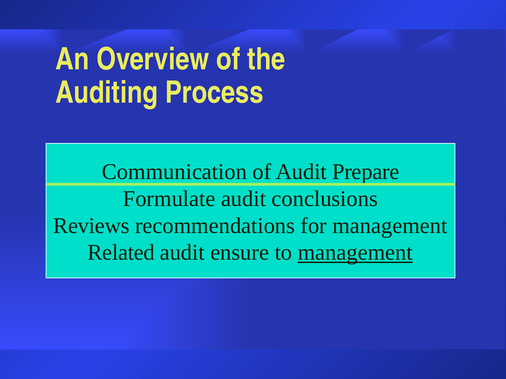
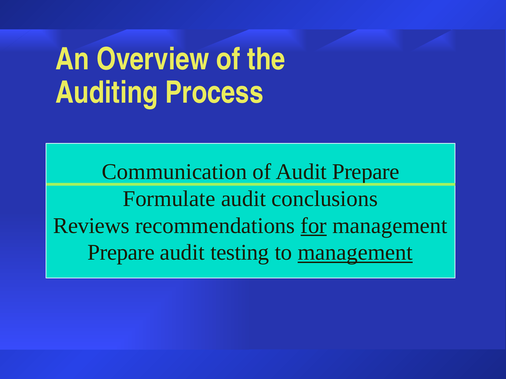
for underline: none -> present (314, 226)
Related: Related -> Prepare (121, 253)
ensure: ensure -> testing (240, 253)
